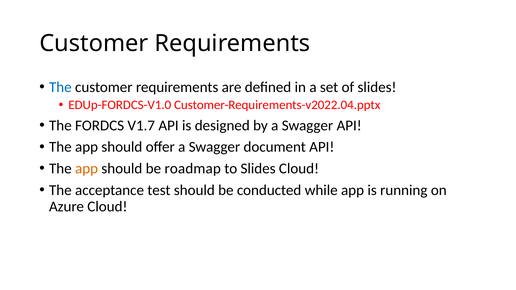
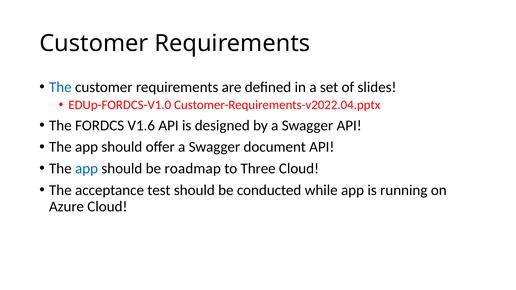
V1.7: V1.7 -> V1.6 (141, 125)
app colour: orange -> blue (87, 169)
to Slides: Slides -> Three (258, 169)
